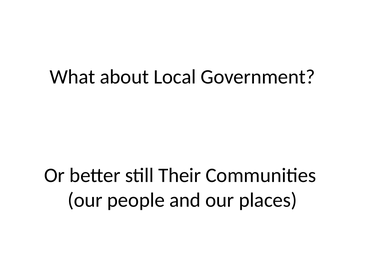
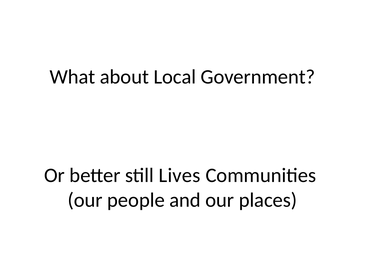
Their: Their -> Lives (180, 176)
